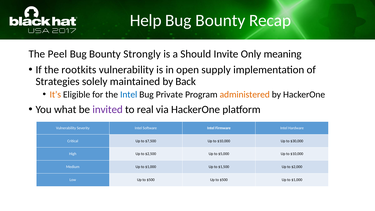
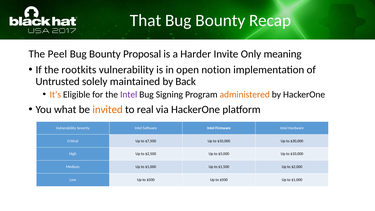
Help: Help -> That (146, 20)
Strongly: Strongly -> Proposal (142, 54)
Should: Should -> Harder (196, 54)
supply: supply -> notion (216, 70)
Strategies: Strategies -> Untrusted (58, 82)
Intel colour: blue -> purple (129, 95)
Private: Private -> Signing (169, 95)
invited colour: purple -> orange (108, 109)
